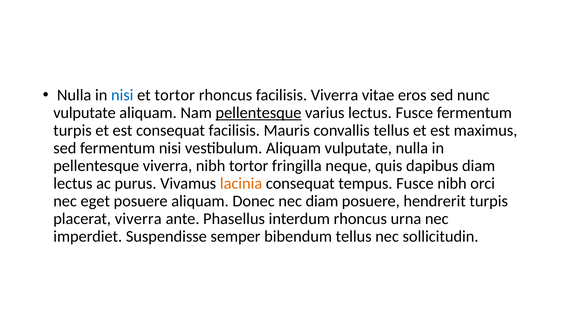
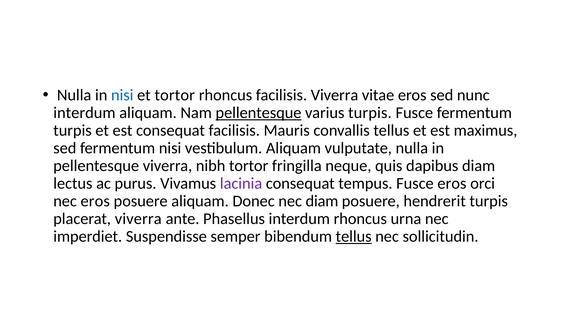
vulputate: vulputate -> interdum (84, 113)
varius lectus: lectus -> turpis (370, 113)
lacinia colour: orange -> purple (241, 183)
Fusce nibh: nibh -> eros (452, 183)
nec eget: eget -> eros (95, 201)
tellus underline: none -> present (354, 236)
